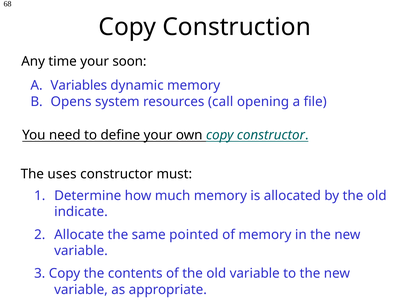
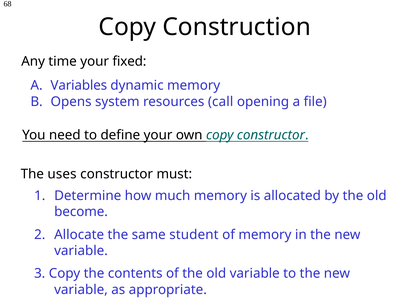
soon: soon -> fixed (129, 61)
indicate: indicate -> become (81, 211)
pointed: pointed -> student (194, 234)
